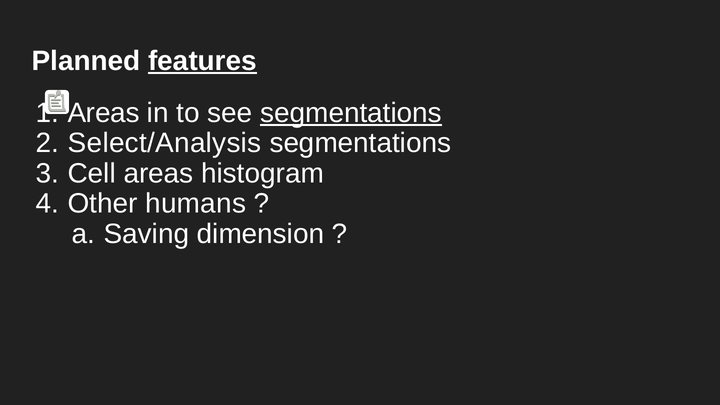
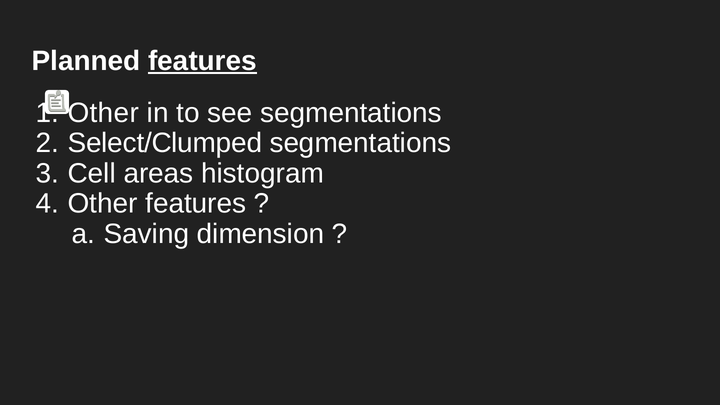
Areas: Areas -> Other (103, 113)
segmentations underline: present -> none (351, 113)
Select/Analysis: Select/Analysis -> Select/Clumped (165, 143)
Other humans: humans -> features (196, 204)
